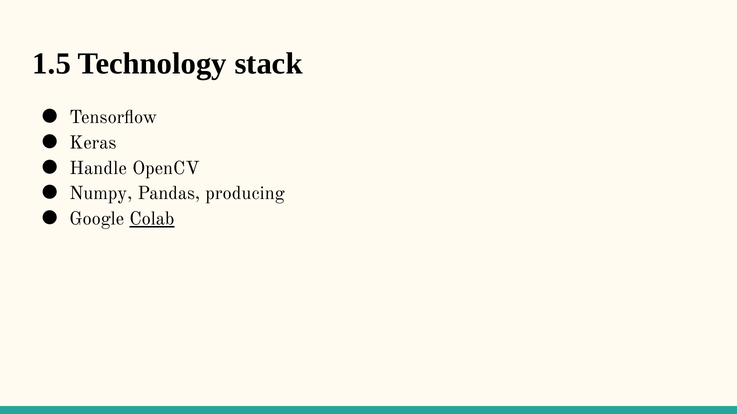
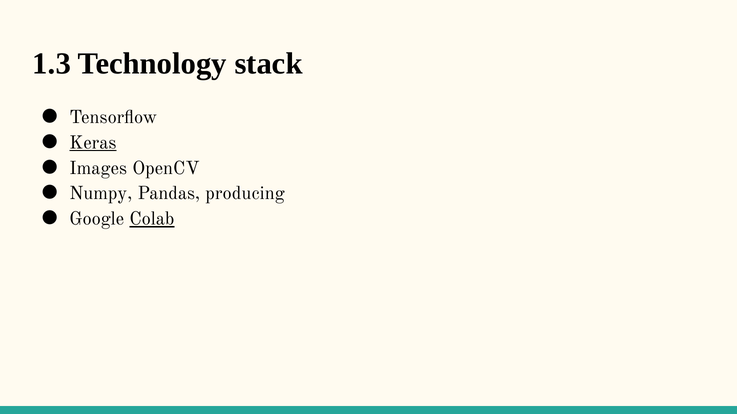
1.5: 1.5 -> 1.3 (52, 64)
Keras underline: none -> present (93, 143)
Handle: Handle -> Images (98, 168)
